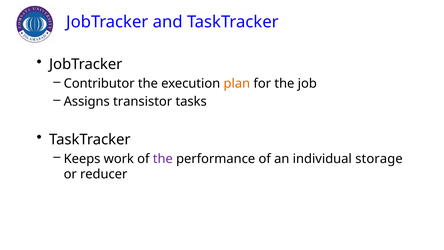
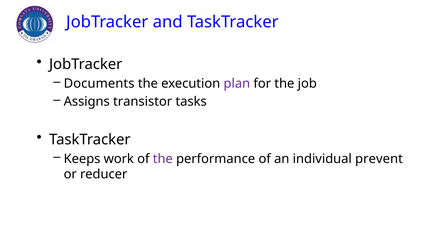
Contributor: Contributor -> Documents (99, 83)
plan colour: orange -> purple (237, 83)
storage: storage -> prevent (379, 159)
